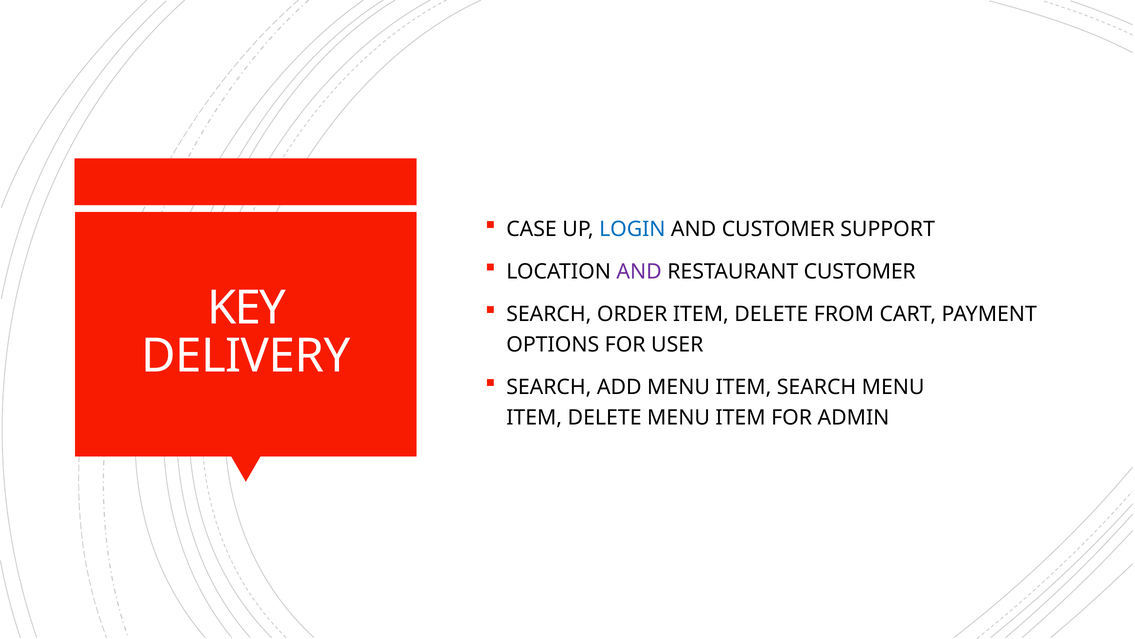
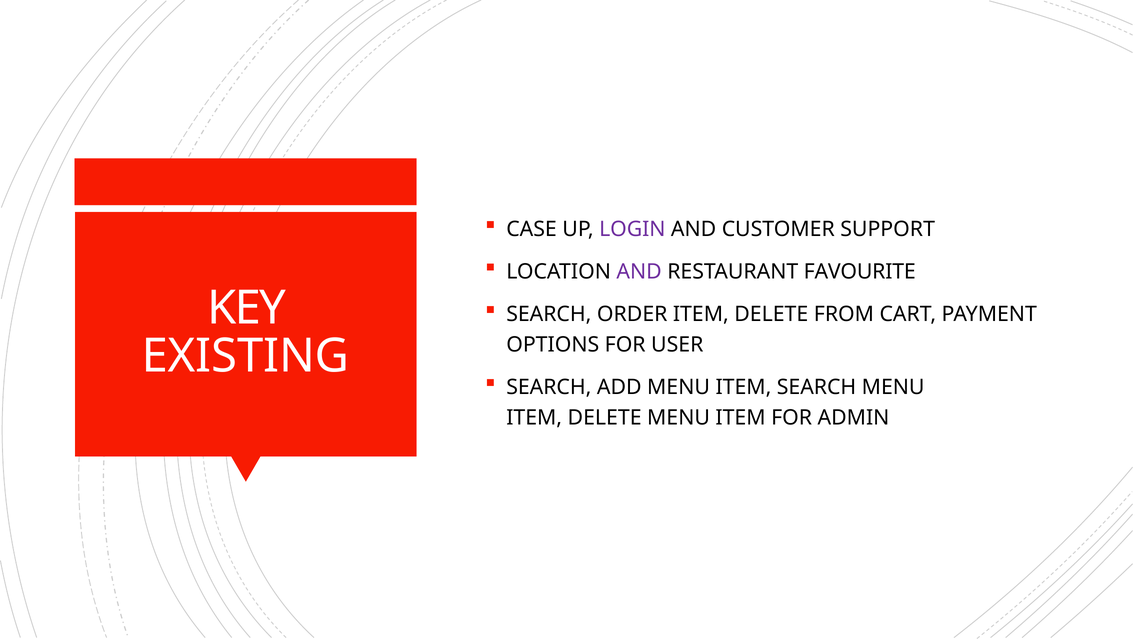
LOGIN colour: blue -> purple (632, 229)
RESTAURANT CUSTOMER: CUSTOMER -> FAVOURITE (860, 271)
DELIVERY: DELIVERY -> EXISTING (246, 356)
